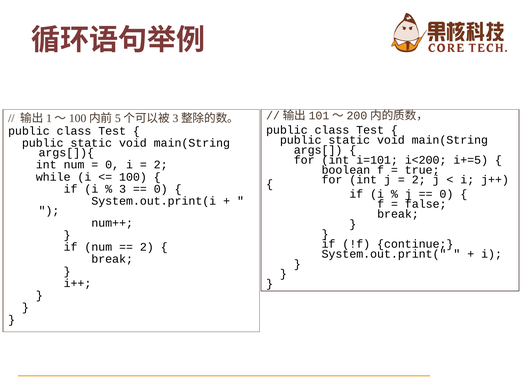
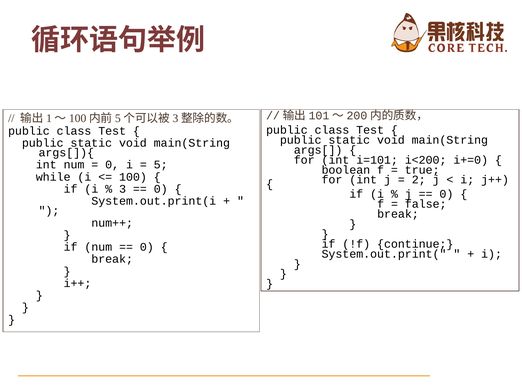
i+=5: i+=5 -> i+=0 (471, 160)
2: 2 -> 5 (161, 165)
2: 2 -> 0 (147, 247)
